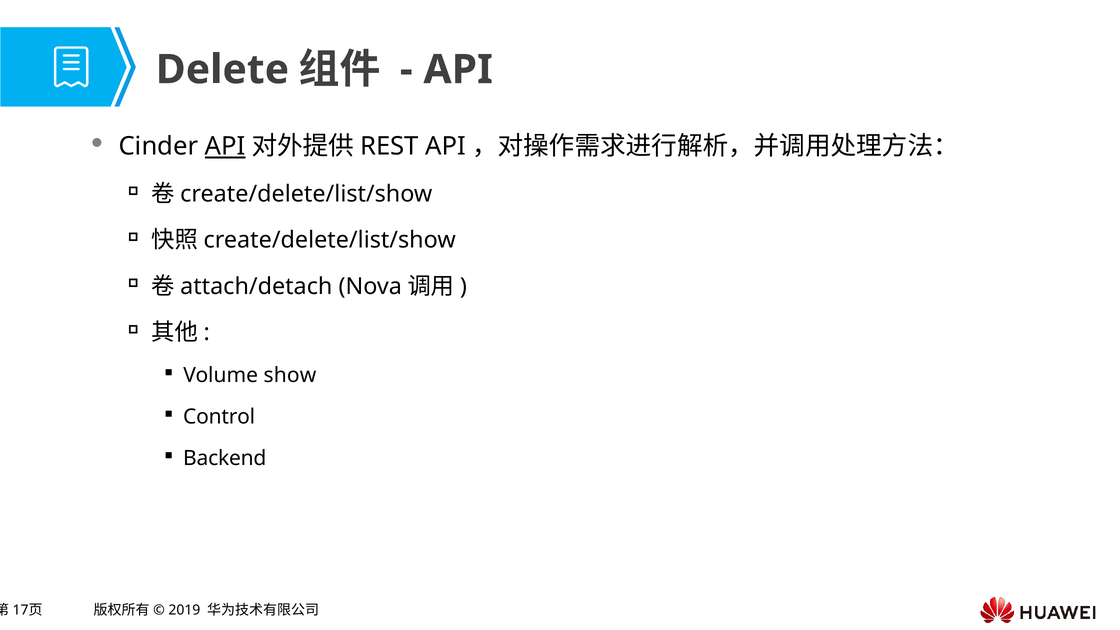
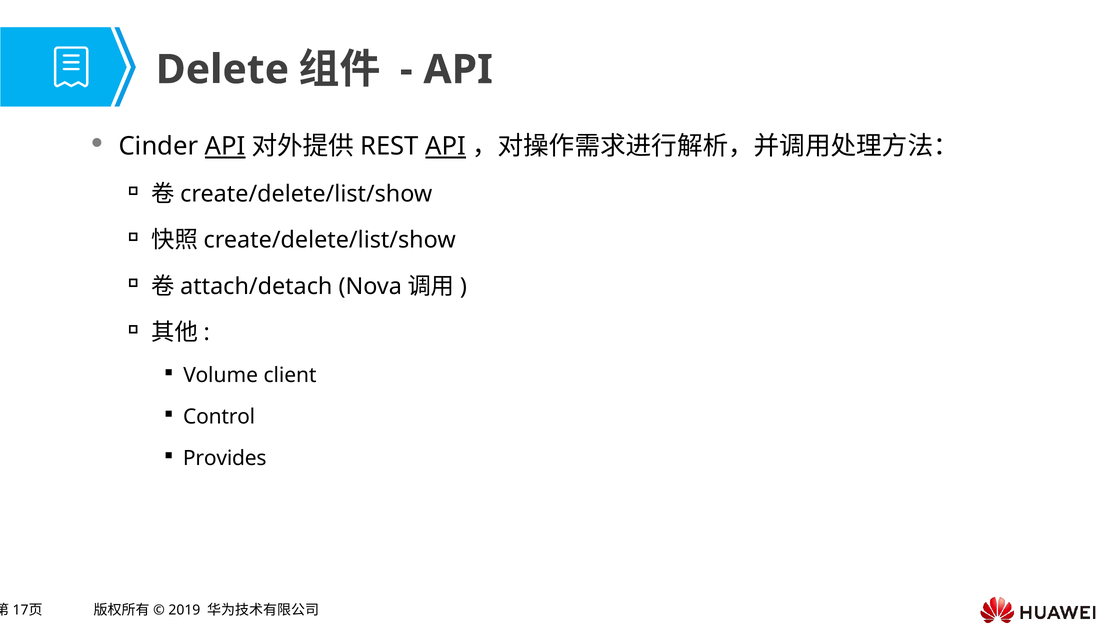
API underline: none -> present (446, 146)
show: show -> client (290, 375)
Backend: Backend -> Provides (225, 458)
